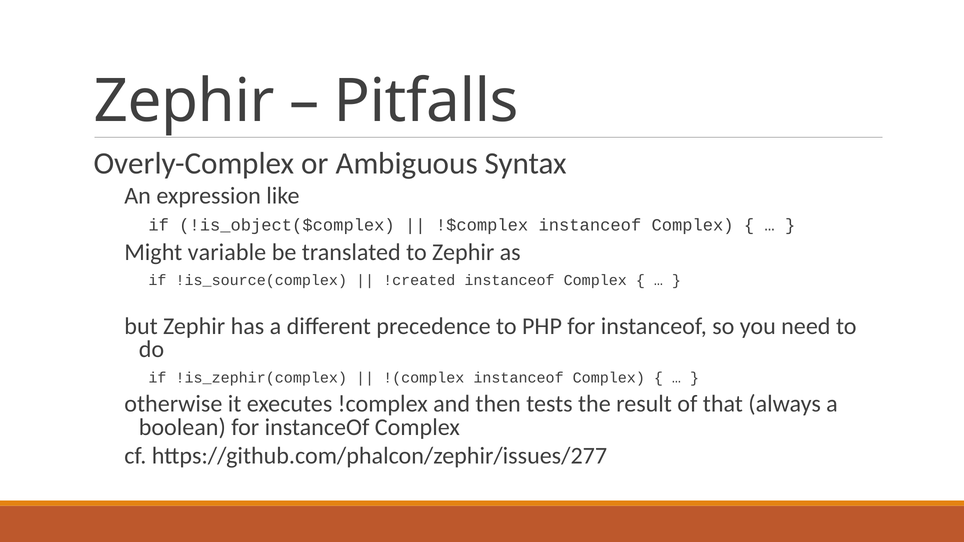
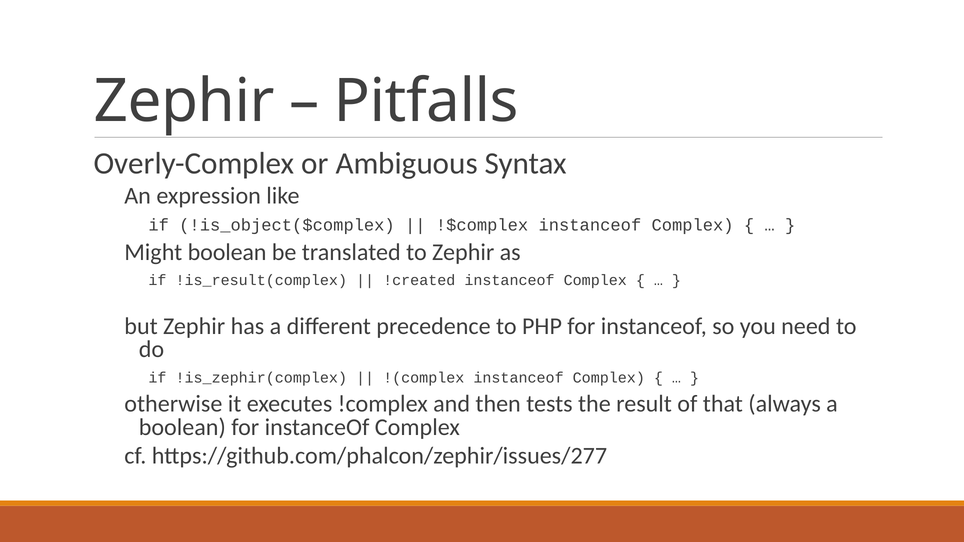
Might variable: variable -> boolean (227, 252)
!is_source(complex: !is_source(complex -> !is_result(complex (261, 281)
